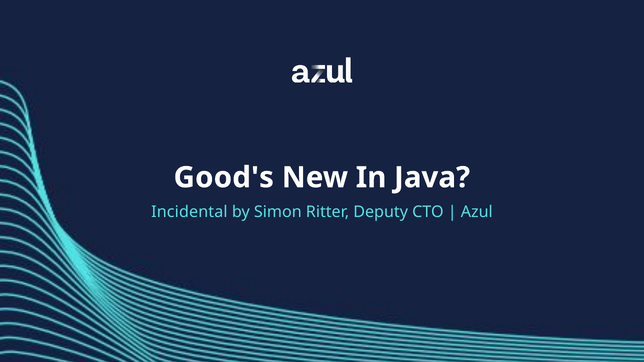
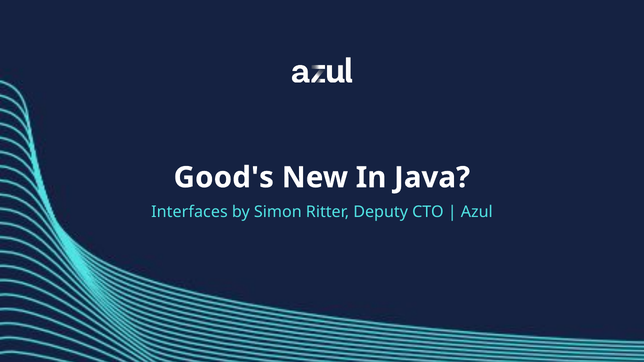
Incidental: Incidental -> Interfaces (189, 212)
